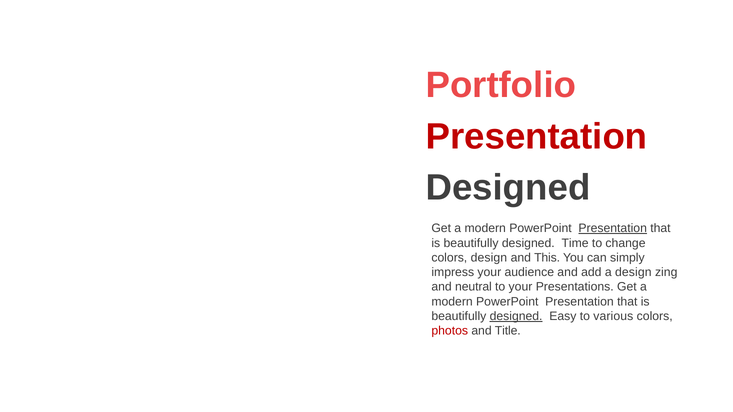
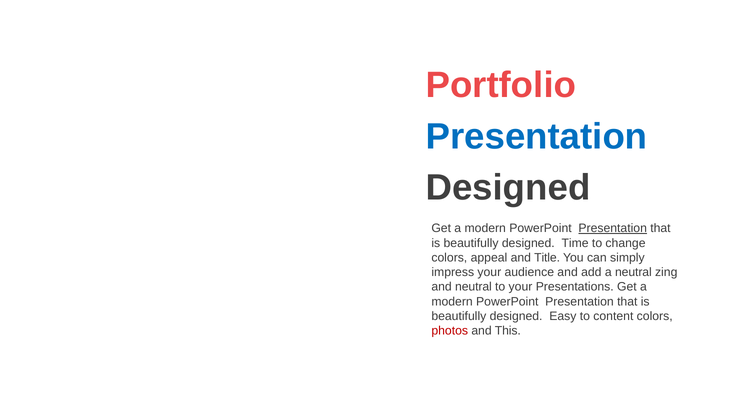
Presentation colour: red -> blue (536, 137)
colors design: design -> appeal (489, 258)
This: This -> Title (547, 258)
a design: design -> neutral (633, 272)
designed underline: present -> none (516, 316)
various: various -> content (613, 316)
Title: Title -> This (508, 331)
